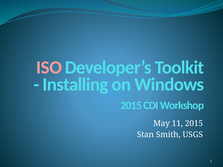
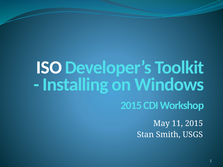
ISO colour: pink -> white (49, 68)
